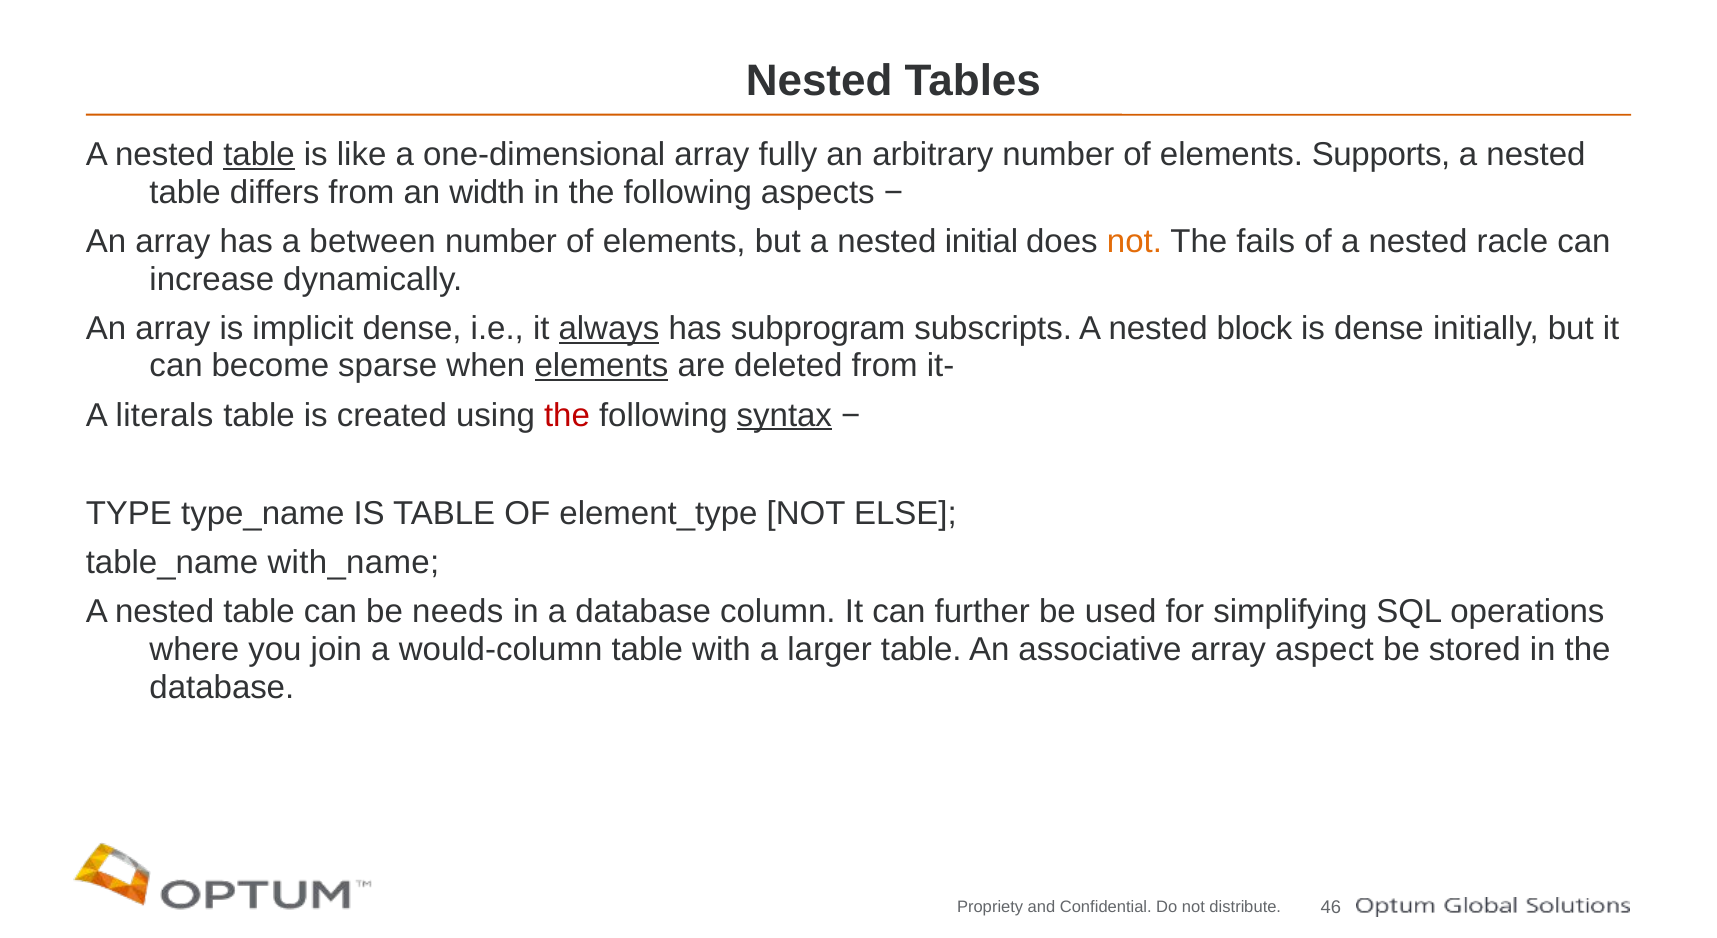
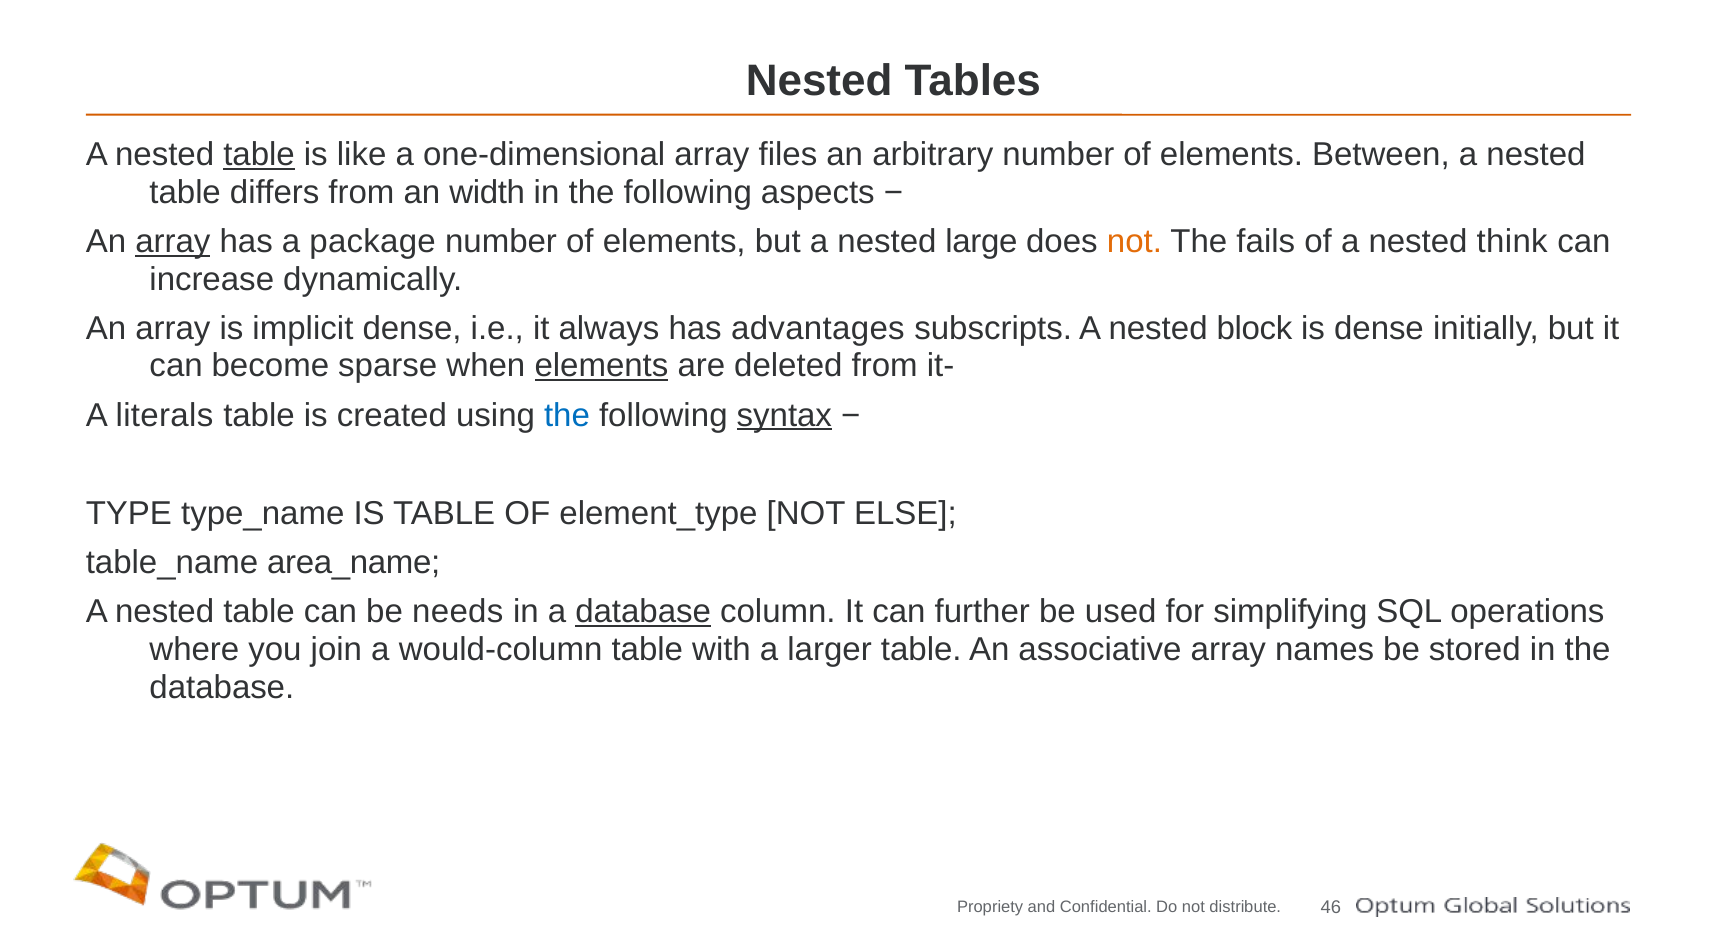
fully: fully -> files (788, 155)
Supports: Supports -> Between (1381, 155)
array underline: none -> present (173, 242)
between: between -> package (373, 242)
initial: initial -> large (981, 242)
racle: racle -> think (1512, 242)
always underline: present -> none (609, 328)
subprogram: subprogram -> advantages (818, 328)
the colour: red -> blue (567, 415)
with_name: with_name -> area_name (354, 563)
database underline: none -> present (643, 612)
aspect: aspect -> names (1325, 650)
